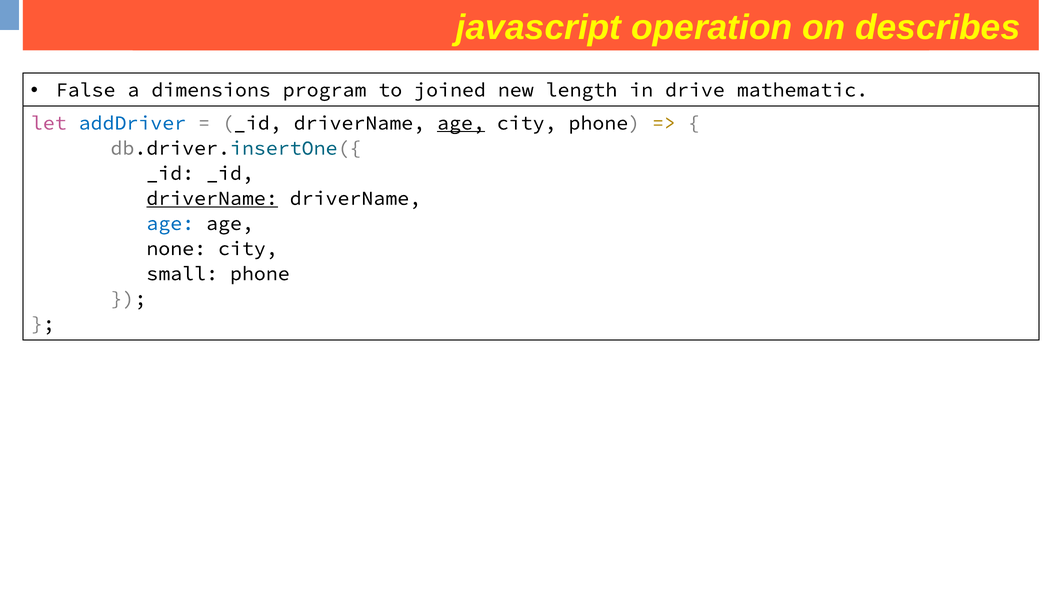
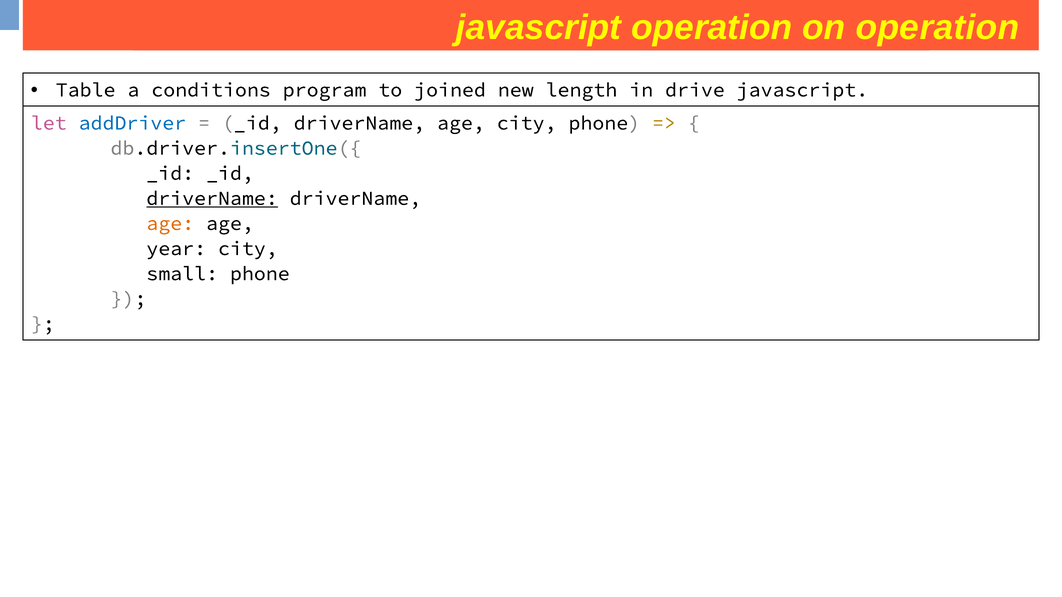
describes: describes -> operation (938, 28)
False: False -> Table (86, 90)
dimensions: dimensions -> conditions (211, 90)
drive mathematic: mathematic -> javascript (802, 90)
age underline: present -> none (461, 123)
age colour: blue -> orange (170, 224)
none: none -> year (176, 249)
